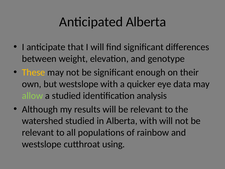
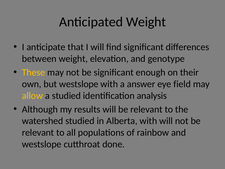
Anticipated Alberta: Alberta -> Weight (146, 22)
quicker: quicker -> answer (141, 84)
data: data -> field (182, 84)
allow colour: light green -> yellow (32, 96)
using: using -> done (114, 144)
